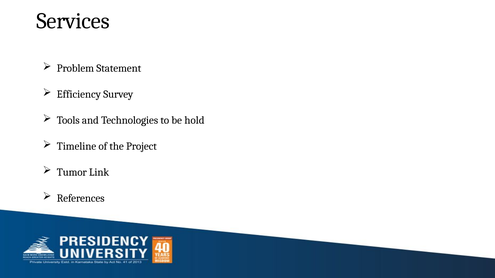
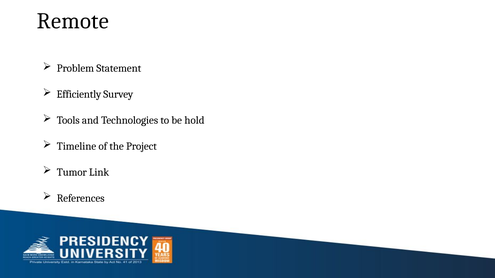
Services: Services -> Remote (73, 21)
Efficiency: Efficiency -> Efficiently (79, 94)
